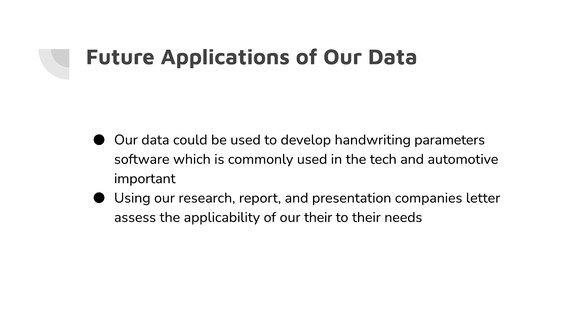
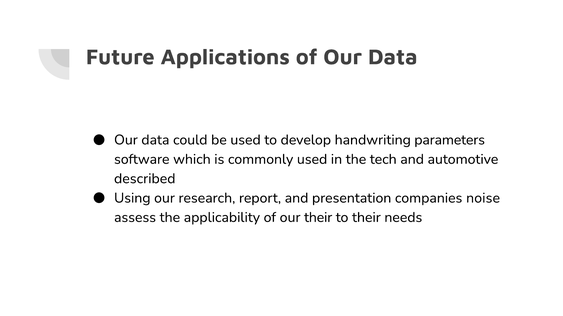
important: important -> described (145, 179)
letter: letter -> noise (483, 198)
